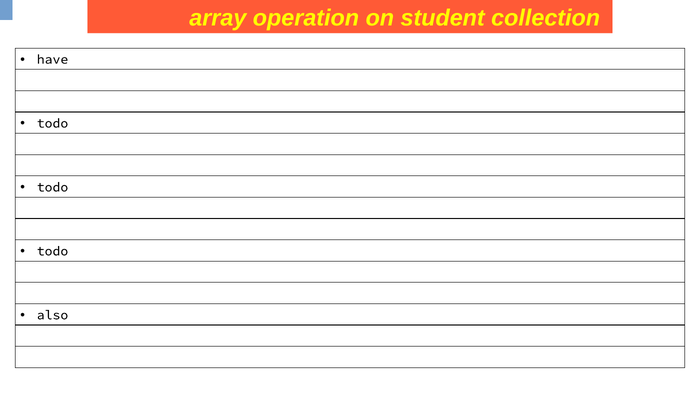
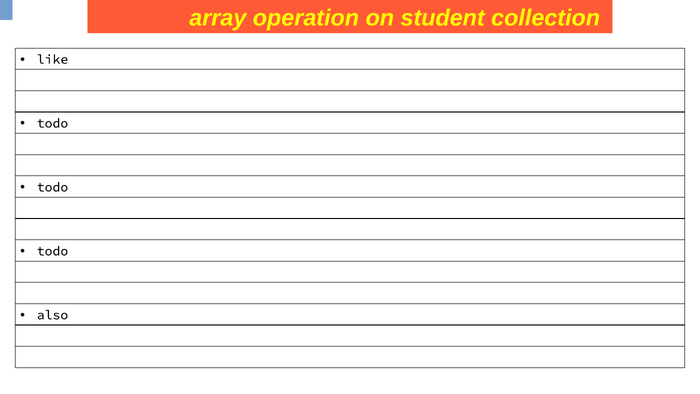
have: have -> like (52, 59)
